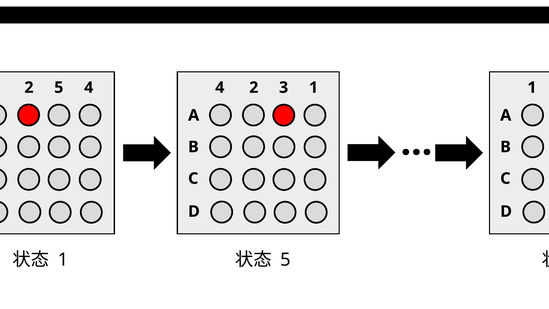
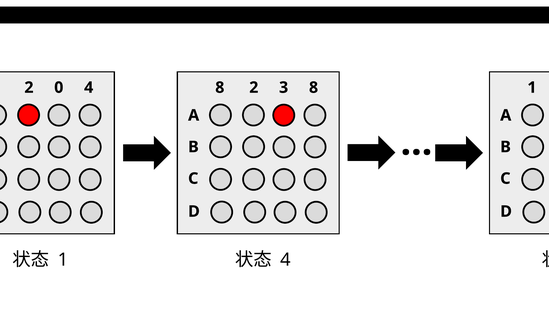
2 5: 5 -> 0 (59, 87)
4 4: 4 -> 8 (220, 87)
3 1: 1 -> 8 (314, 87)
5: 5 -> 4 (285, 259)
